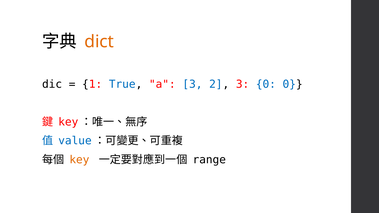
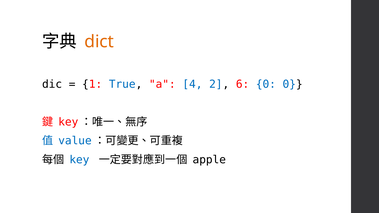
a 3: 3 -> 4 (192, 84)
2 3: 3 -> 6 (243, 84)
key colour: orange -> blue (79, 160)
range: range -> apple (209, 160)
